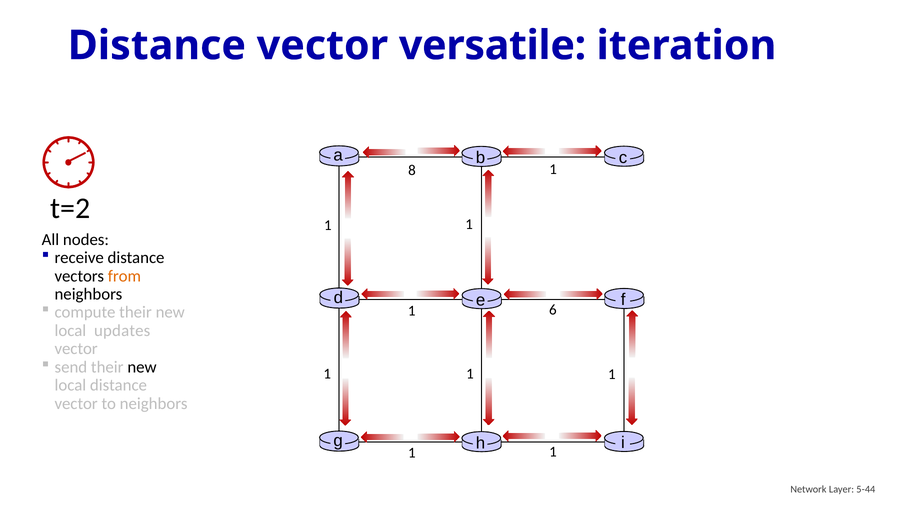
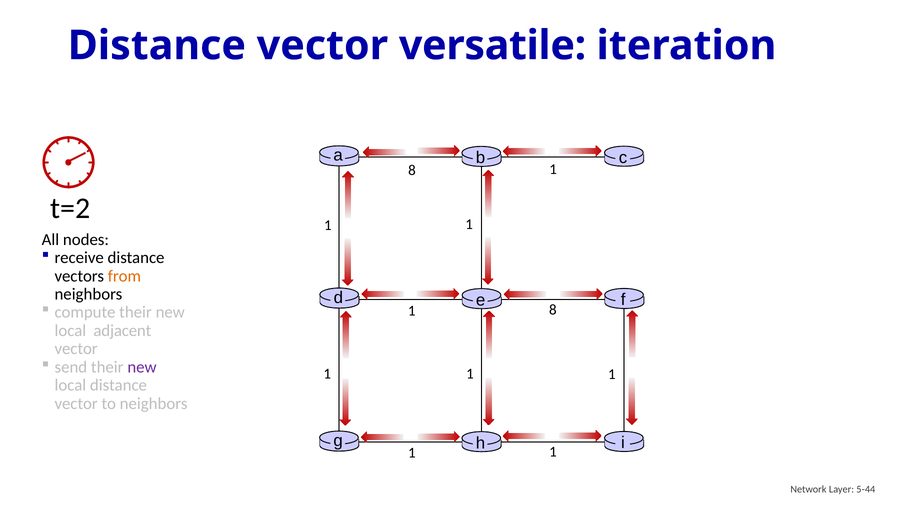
6: 6 -> 8 (553, 310)
updates: updates -> adjacent (122, 330)
new colour: black -> purple (142, 367)
